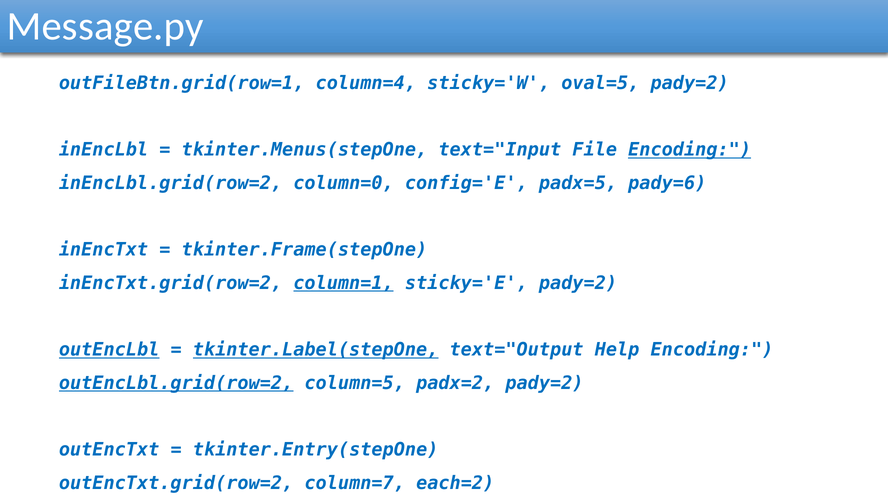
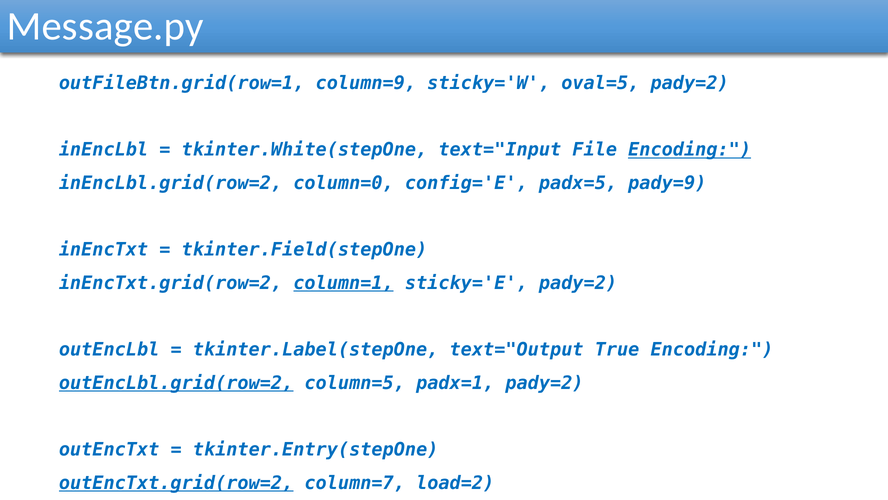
column=4: column=4 -> column=9 (366, 83)
tkinter.Menus(stepOne: tkinter.Menus(stepOne -> tkinter.White(stepOne (304, 150)
pady=6: pady=6 -> pady=9 (667, 183)
tkinter.Frame(stepOne: tkinter.Frame(stepOne -> tkinter.Field(stepOne (304, 250)
outEncLbl underline: present -> none (109, 349)
tkinter.Label(stepOne underline: present -> none (316, 349)
Help: Help -> True (617, 349)
padx=2: padx=2 -> padx=1 (455, 383)
outEncTxt.grid(row=2 underline: none -> present (176, 483)
each=2: each=2 -> load=2 (455, 483)
